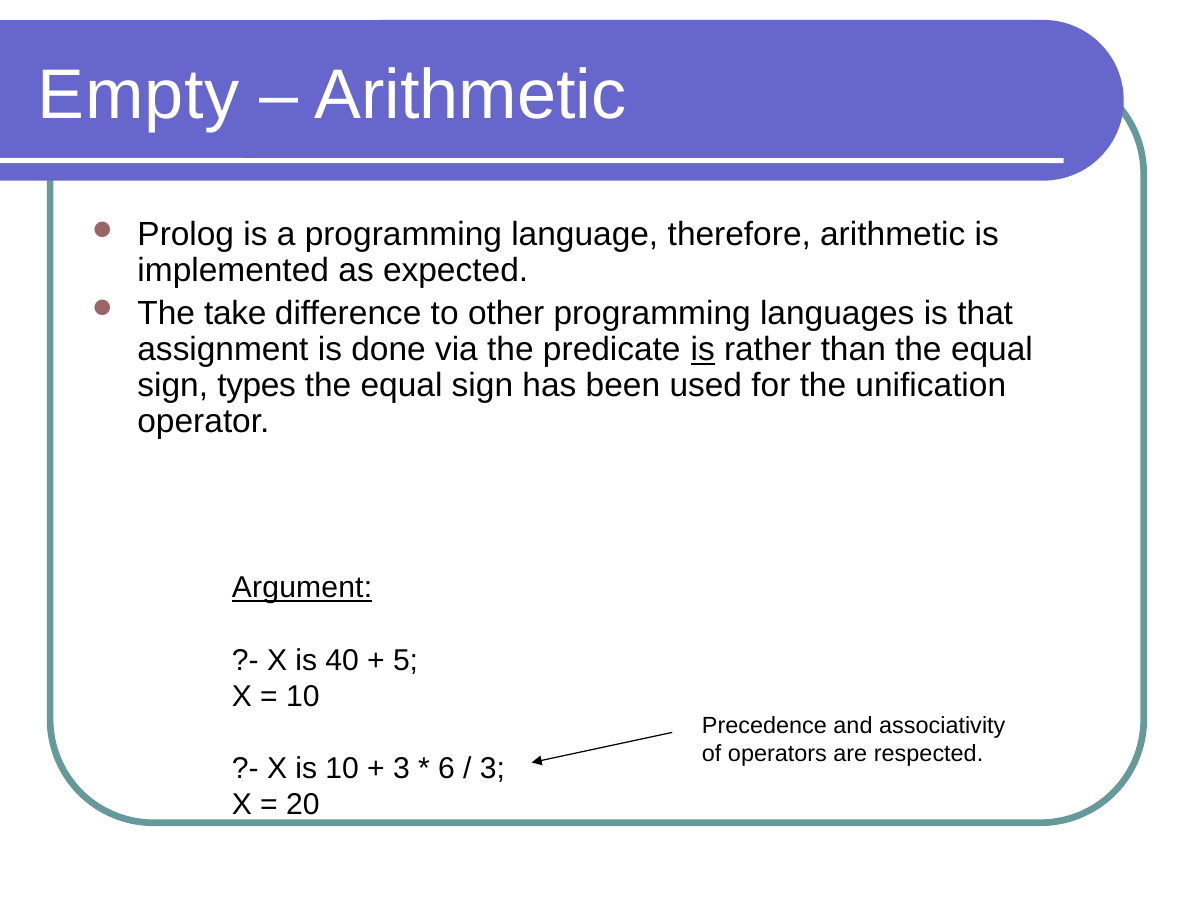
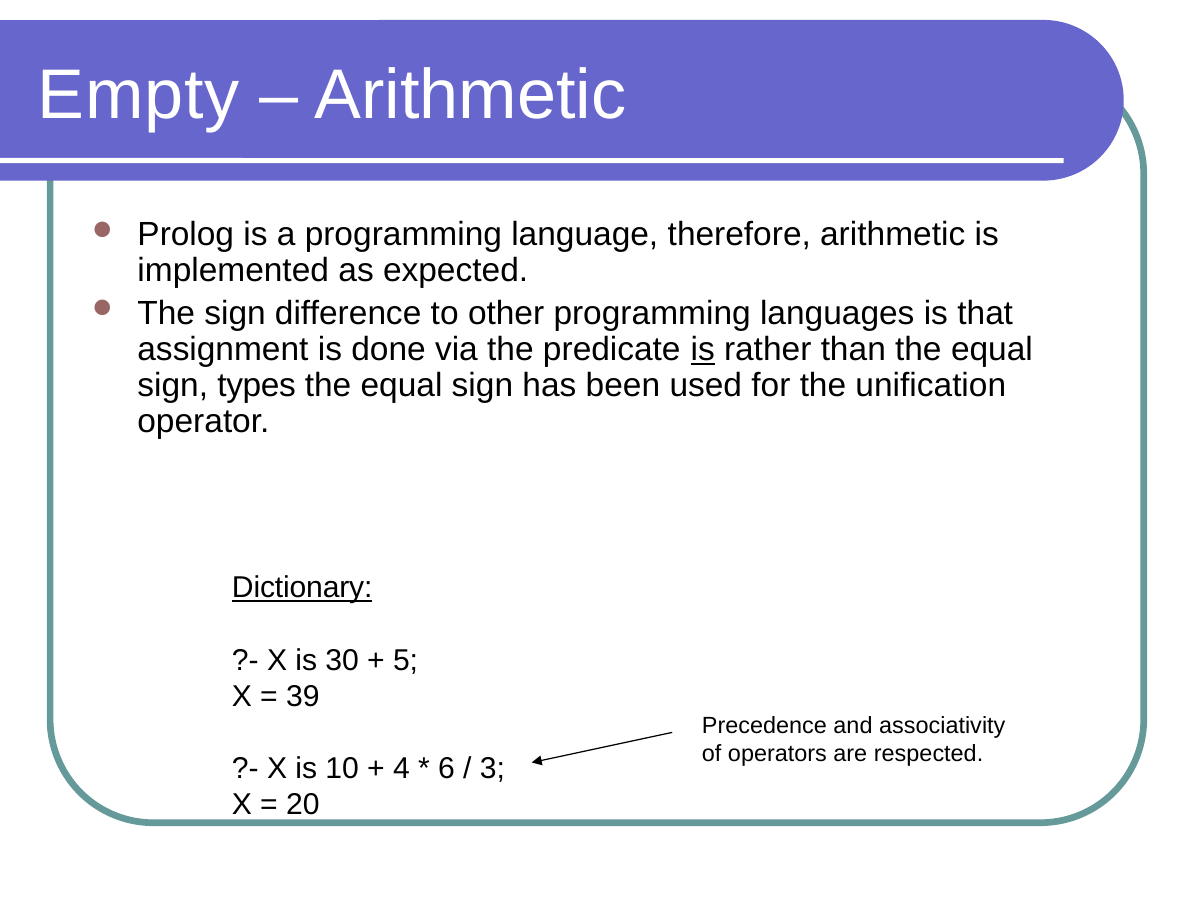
The take: take -> sign (235, 314)
Argument: Argument -> Dictionary (302, 588)
40: 40 -> 30 (342, 660)
10: 10 -> 39 (303, 696)
3: 3 -> 4 (401, 768)
